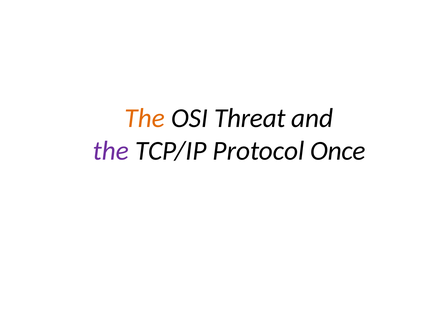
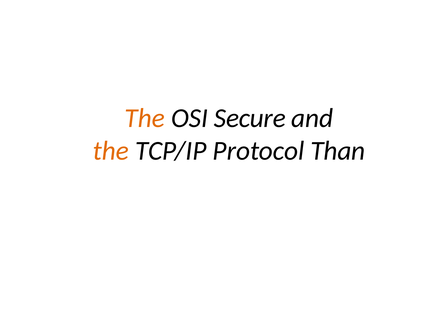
Threat: Threat -> Secure (250, 118)
the colour: purple -> orange (111, 151)
Once: Once -> Than (338, 151)
